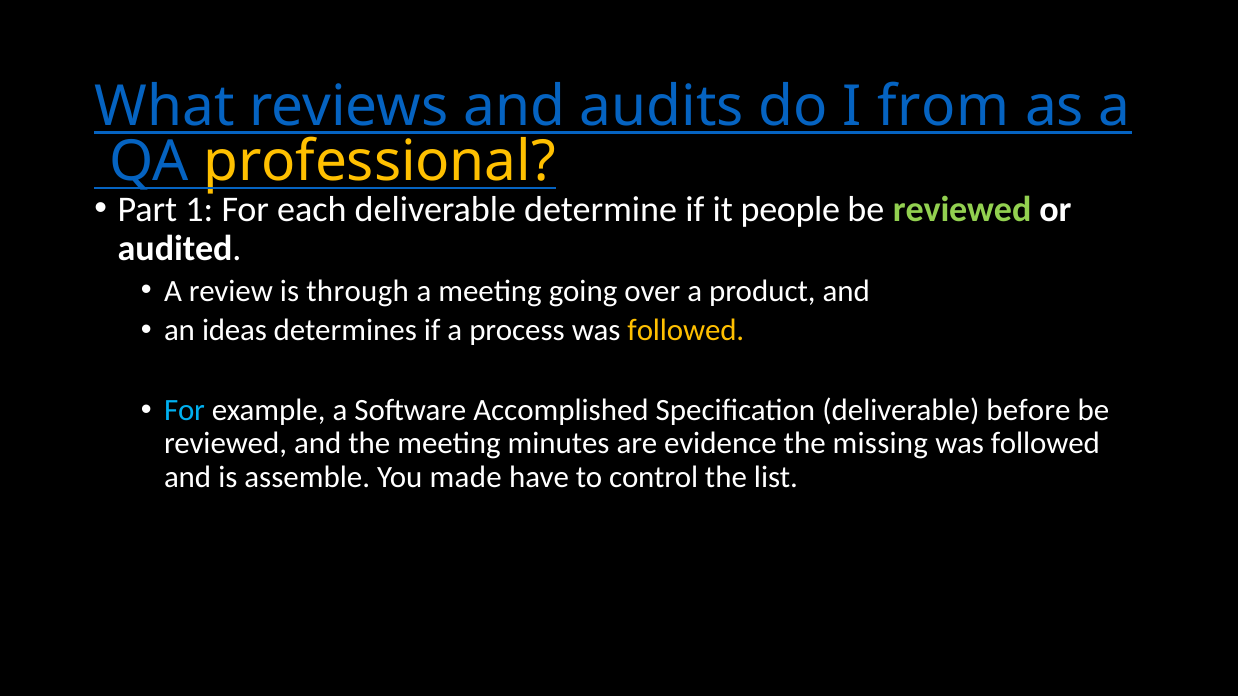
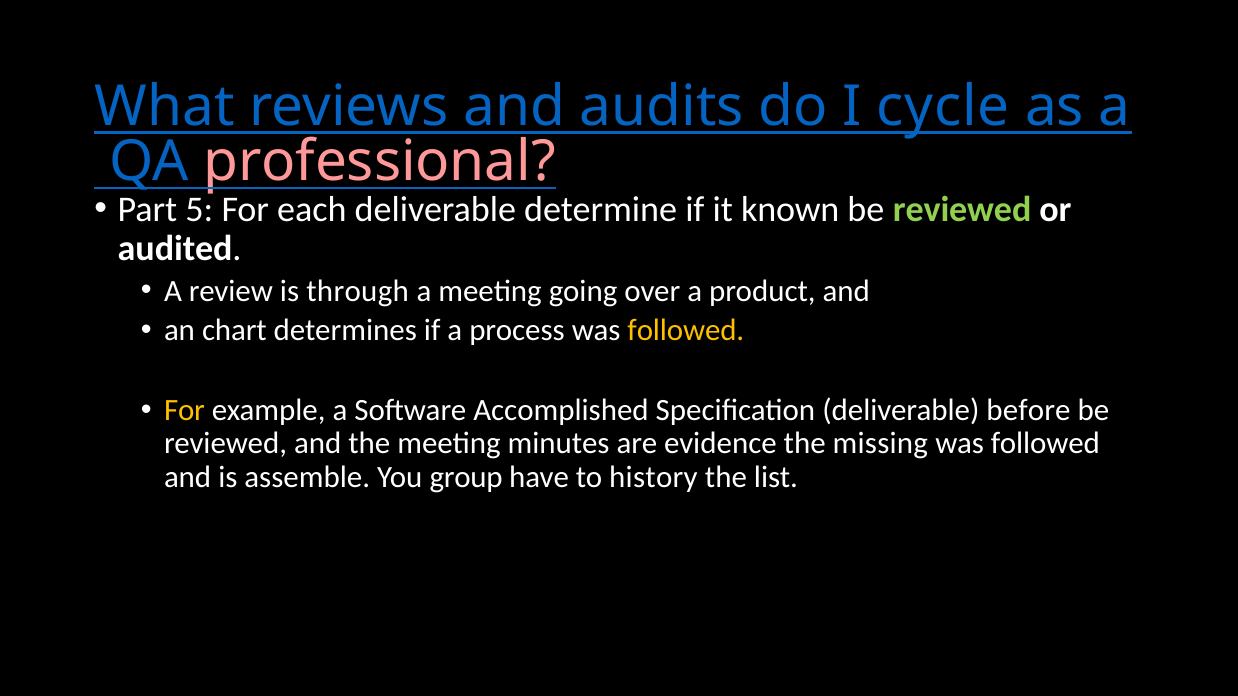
from: from -> cycle (943, 107)
professional colour: yellow -> pink (380, 162)
1: 1 -> 5 (199, 209)
people: people -> known (790, 209)
ideas: ideas -> chart (234, 331)
For colour: light blue -> yellow (184, 411)
made: made -> group (466, 477)
control: control -> history (653, 477)
